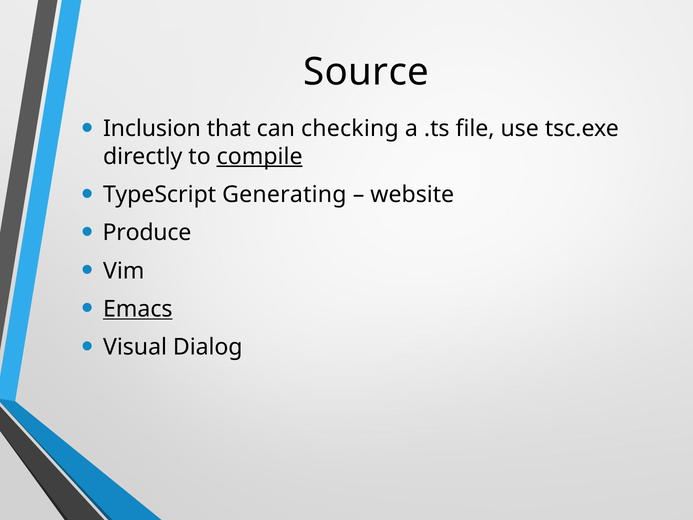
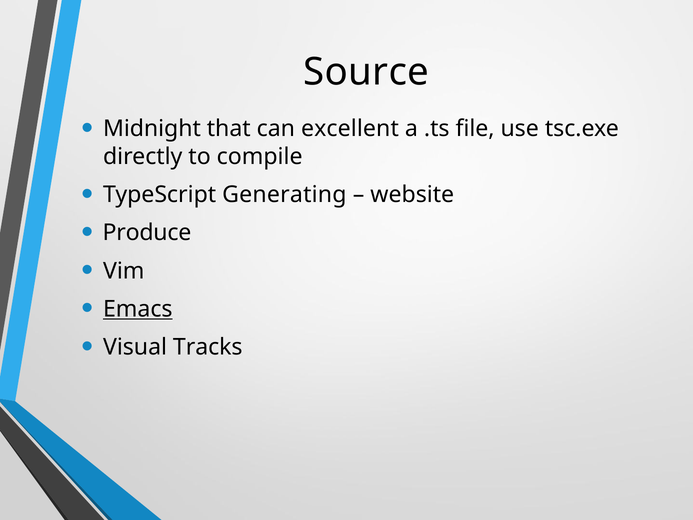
Inclusion: Inclusion -> Midnight (152, 129)
checking: checking -> excellent (350, 129)
compile underline: present -> none (260, 156)
Dialog: Dialog -> Tracks (208, 347)
